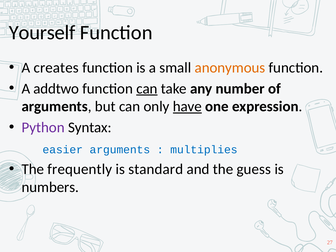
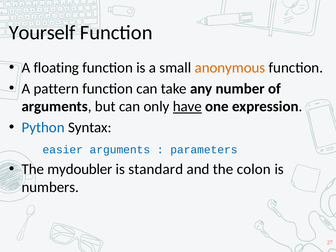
creates: creates -> floating (56, 68)
addtwo: addtwo -> pattern (56, 89)
can underline: present -> none (147, 89)
Python colour: purple -> blue (43, 127)
multiplies: multiplies -> parameters (204, 150)
frequently: frequently -> mydoubler (80, 169)
guess: guess -> colon (254, 169)
